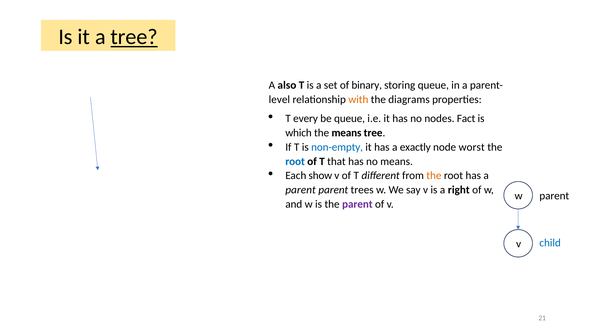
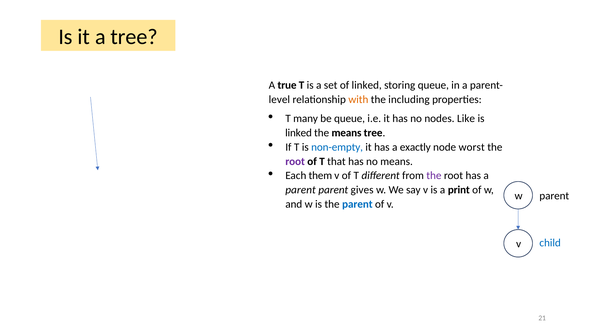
tree underline: present -> none (134, 37)
also: also -> true (287, 85)
of binary: binary -> linked (367, 85)
diagrams: diagrams -> including (409, 99)
every: every -> many (306, 118)
Fact: Fact -> Like (466, 118)
which: which -> linked (299, 133)
root colour: blue -> purple (295, 161)
show: show -> them (320, 175)
the colour: orange -> purple (434, 175)
trees: trees -> gives (362, 190)
right: right -> print (459, 190)
parent colour: purple -> blue (357, 204)
